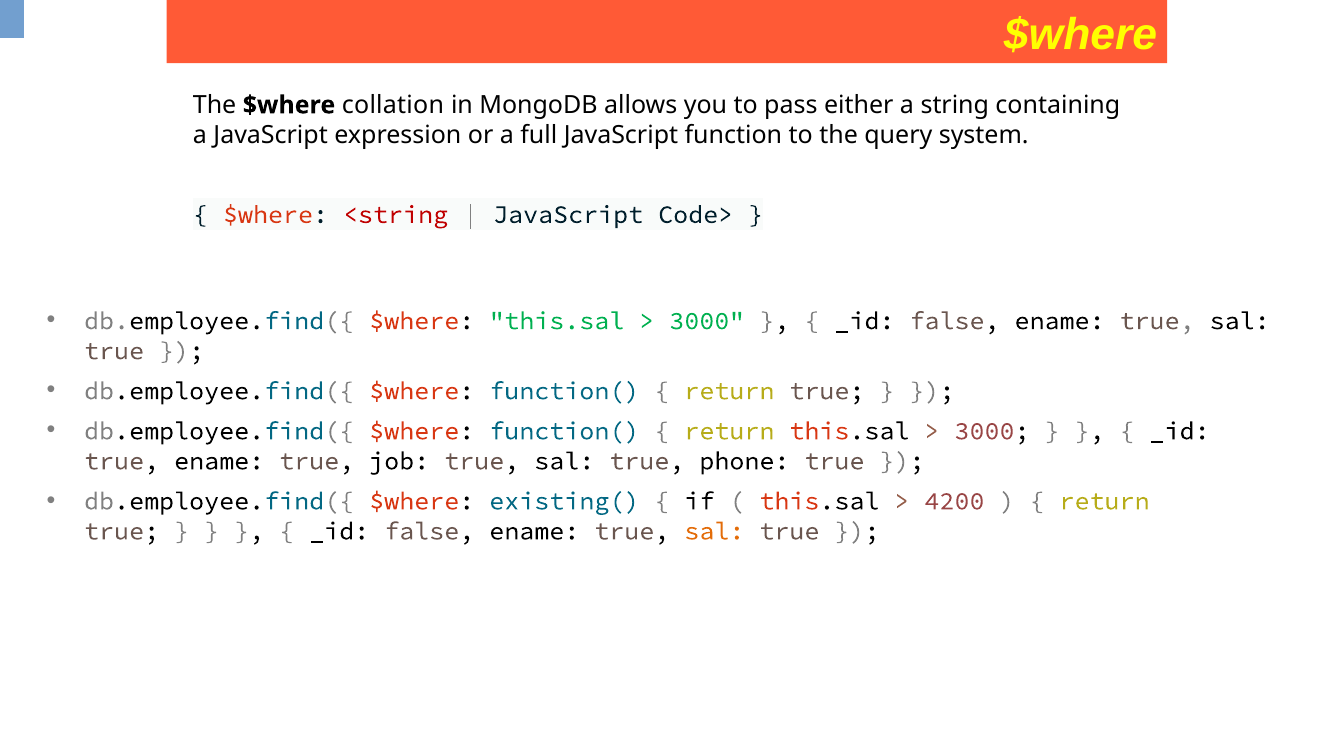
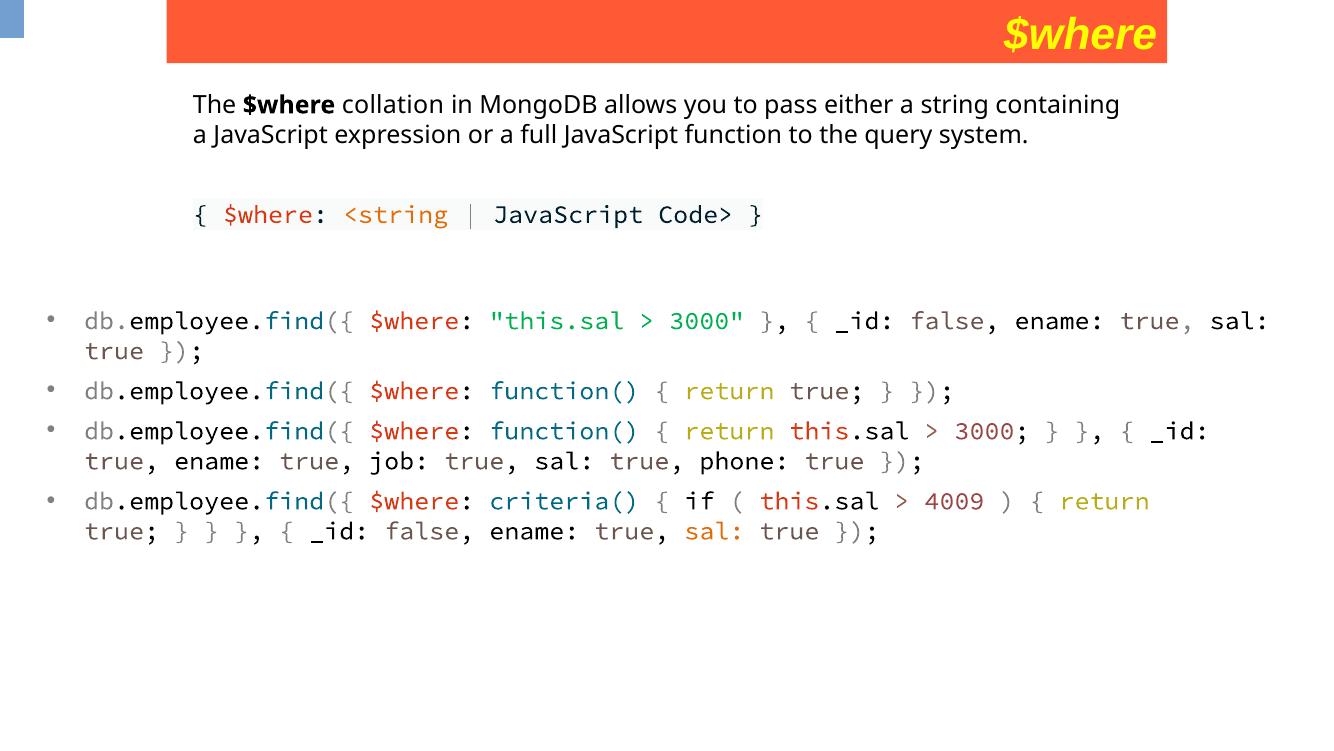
<string colour: red -> orange (396, 214)
existing(: existing( -> criteria( (564, 501)
4200: 4200 -> 4009 (954, 501)
